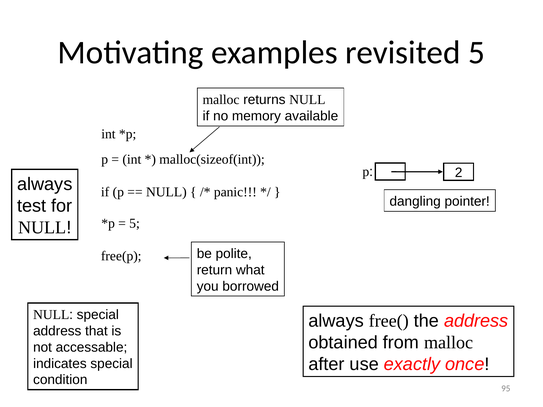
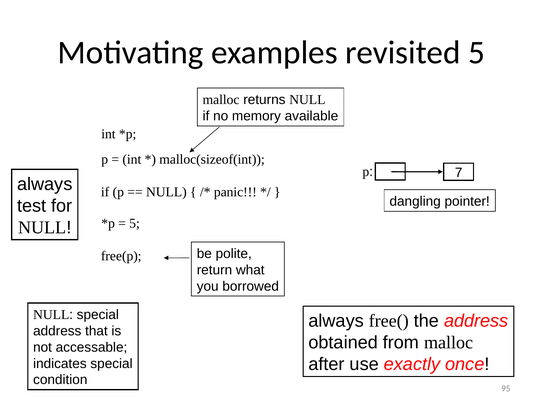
2: 2 -> 7 (459, 173)
